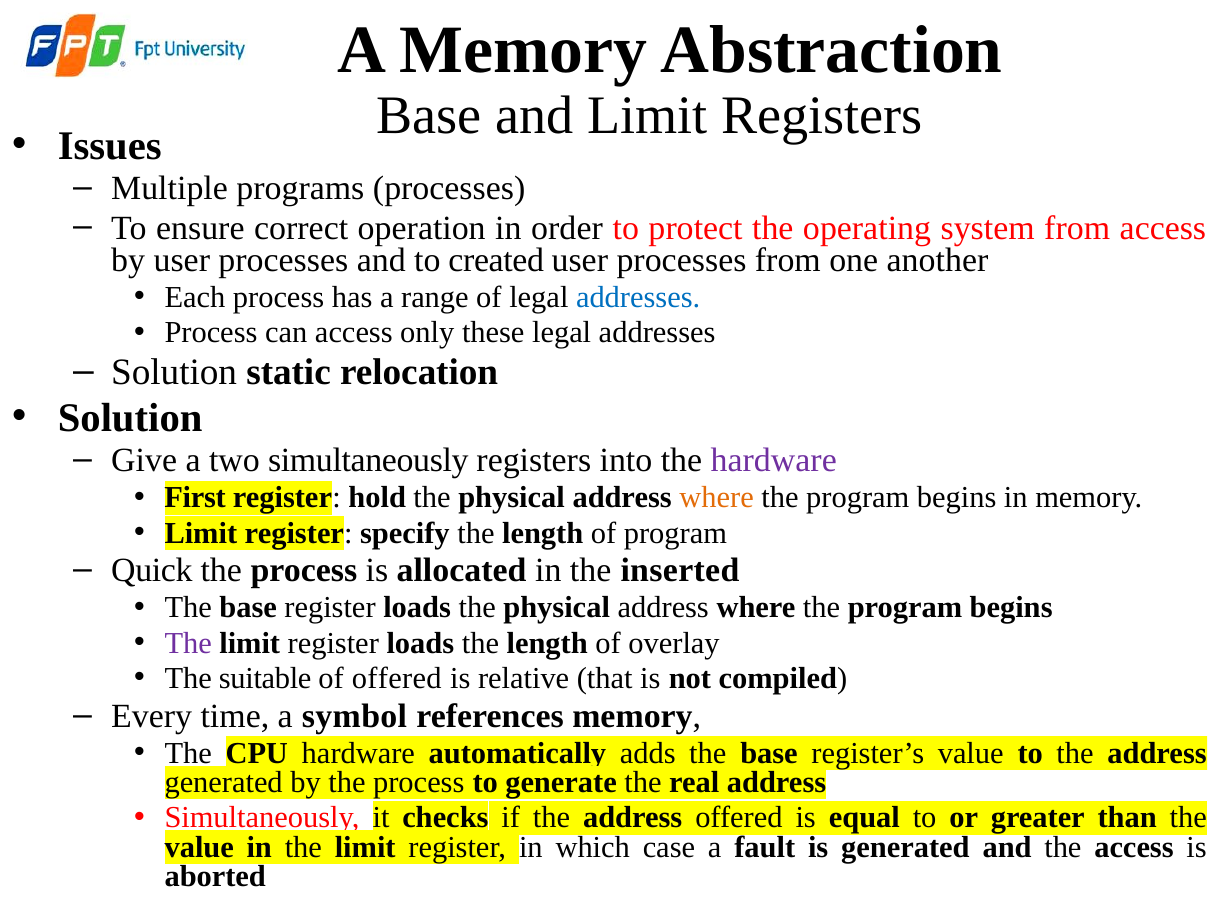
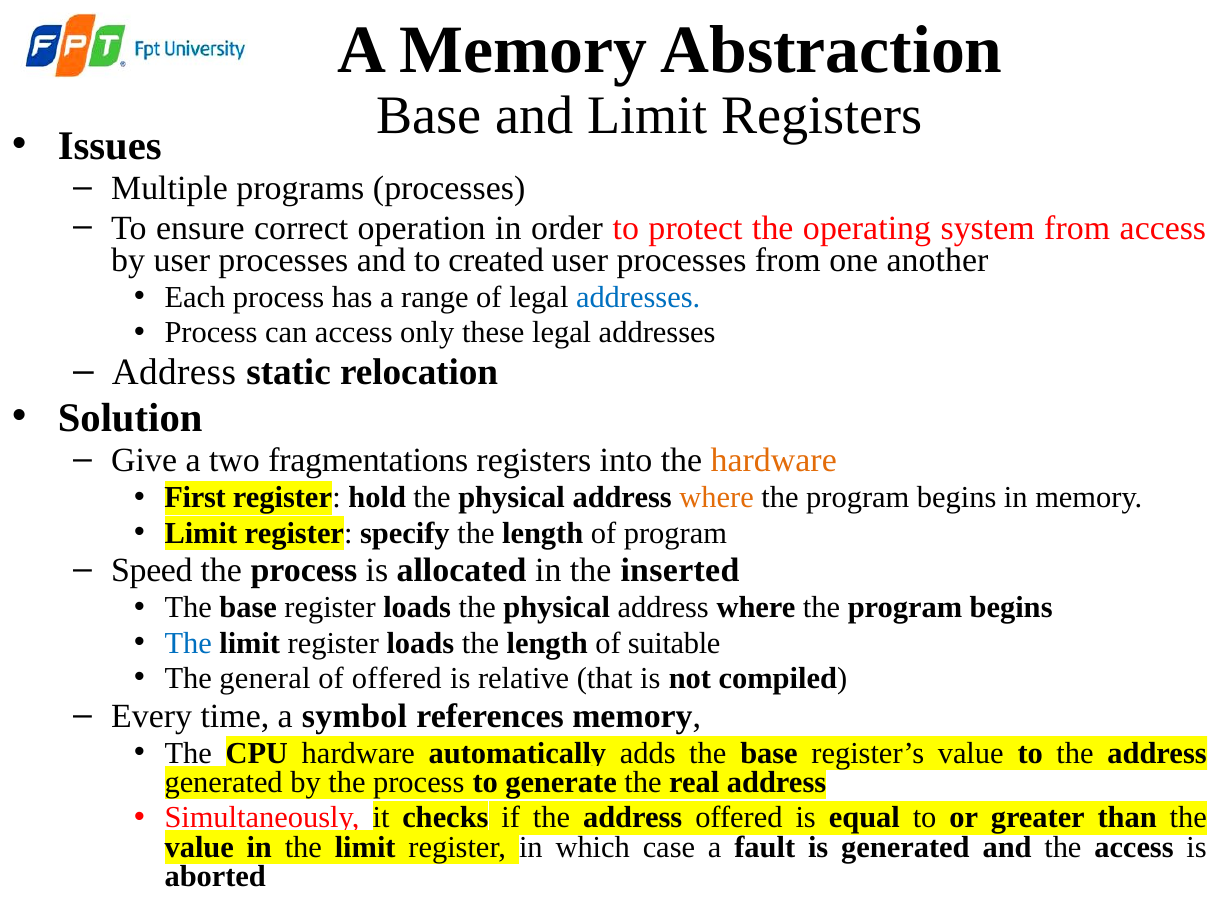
Solution: Solution -> Address (174, 373)
two simultaneously: simultaneously -> fragmentations (368, 461)
hardware colour: purple -> orange (774, 461)
Quick: Quick -> Speed (152, 571)
The colour: purple -> blue (188, 643)
overlay: overlay -> suitable (674, 643)
suitable: suitable -> general (265, 679)
